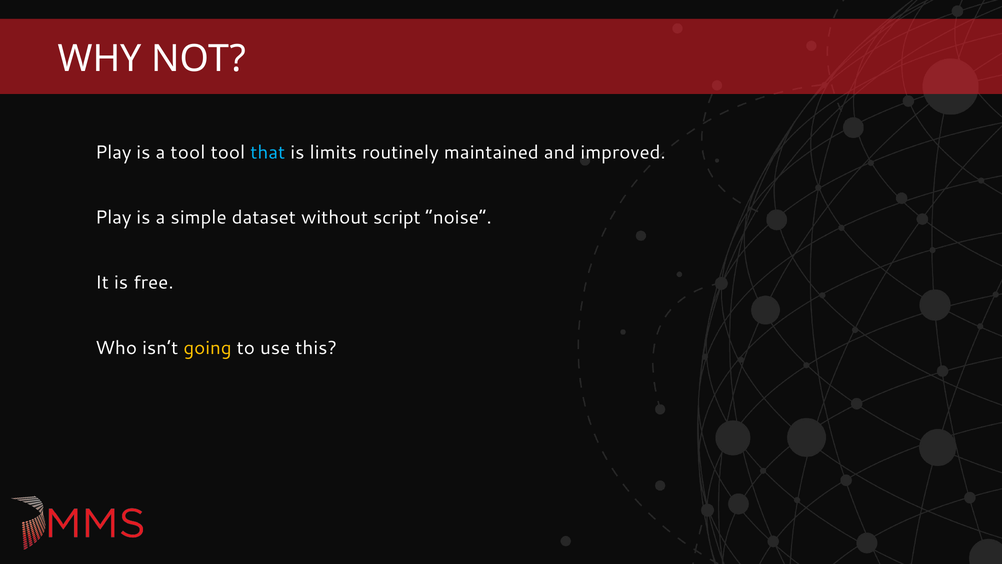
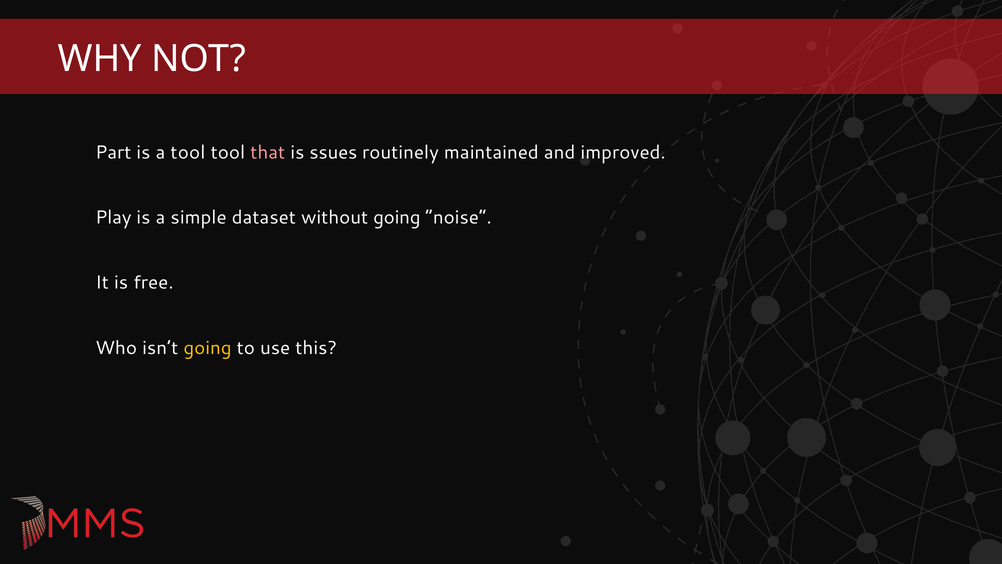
Play: Play -> Part (113, 152)
that colour: light blue -> pink (268, 152)
limits: limits -> ssues (333, 152)
without script: script -> going (397, 217)
